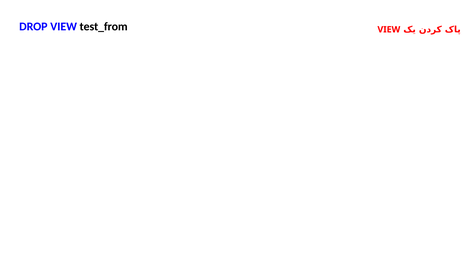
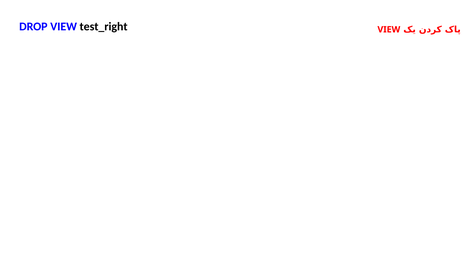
test_from: test_from -> test_right (104, 27)
